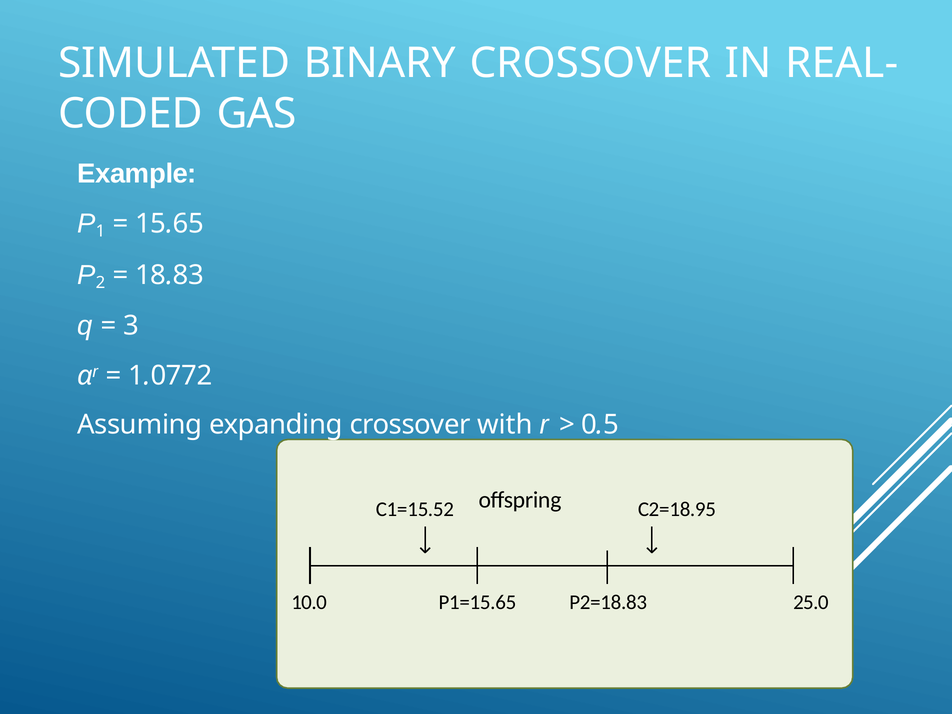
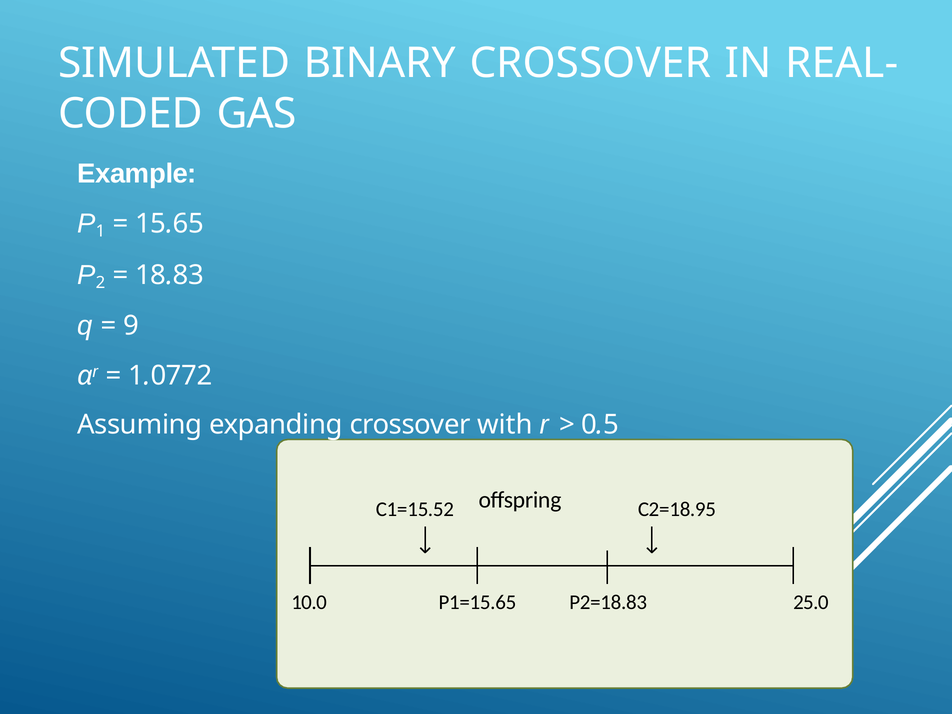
3: 3 -> 9 (131, 326)
